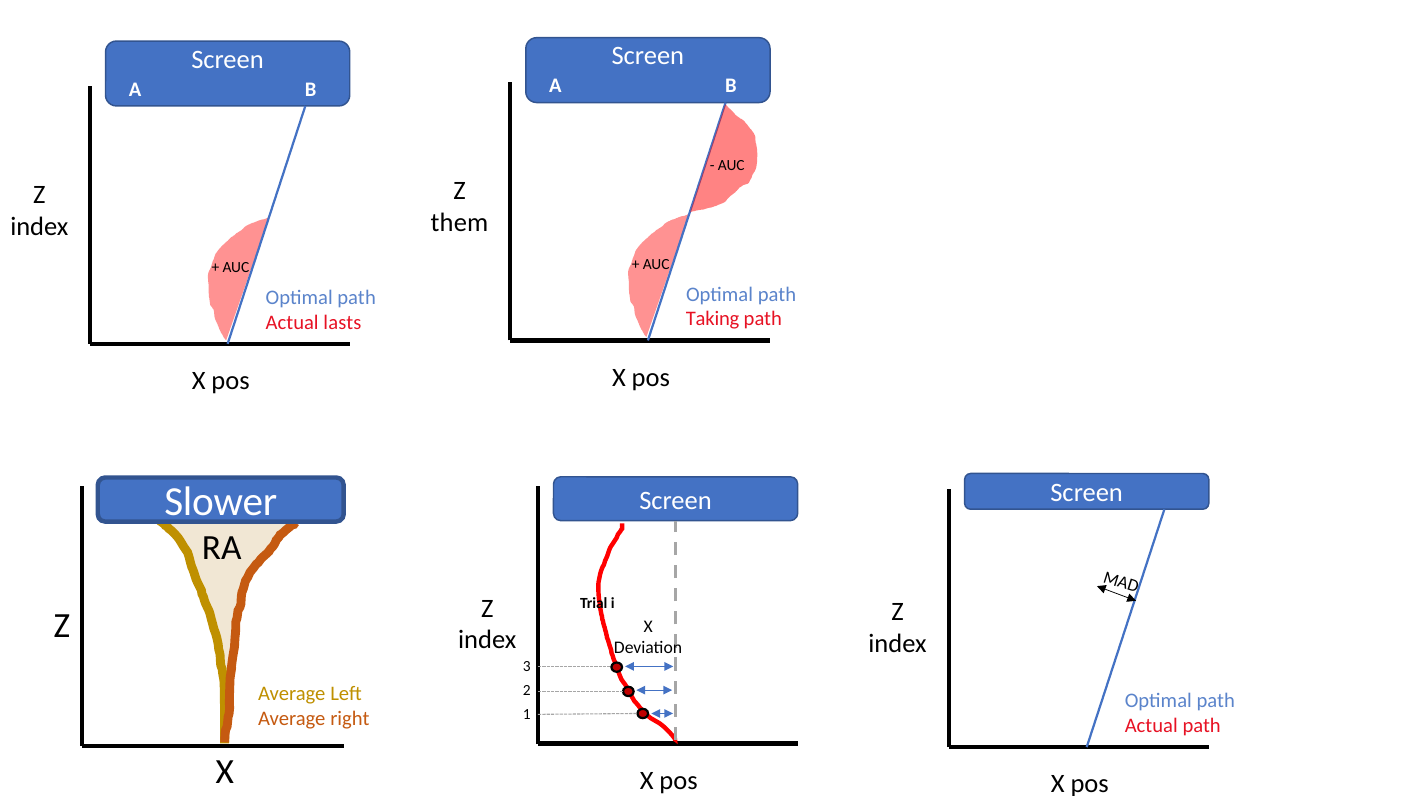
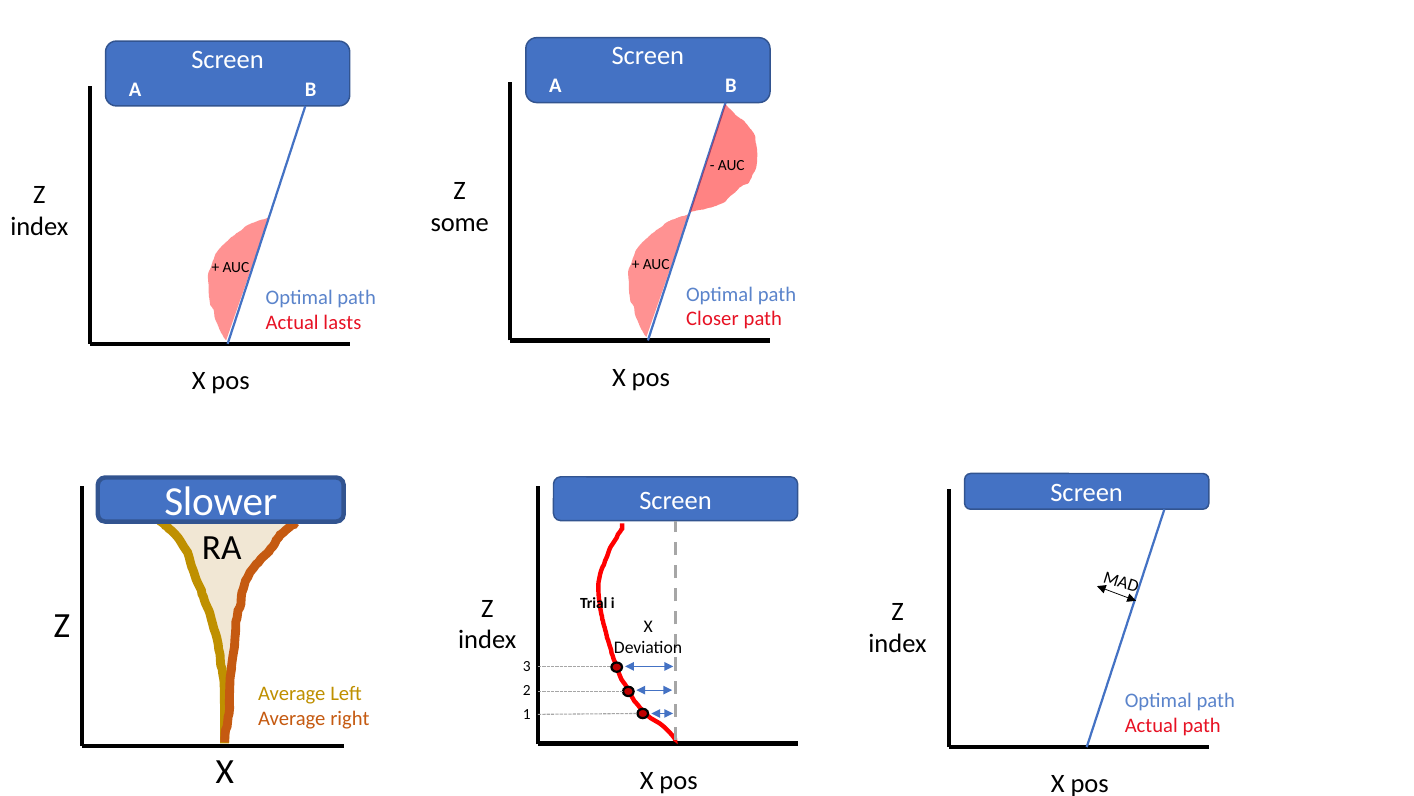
them: them -> some (460, 223)
Taking: Taking -> Closer (712, 319)
